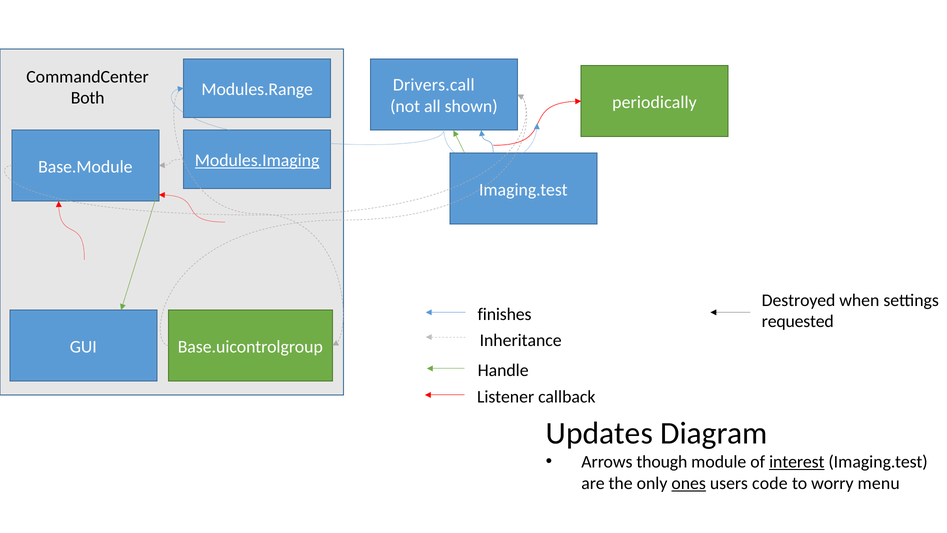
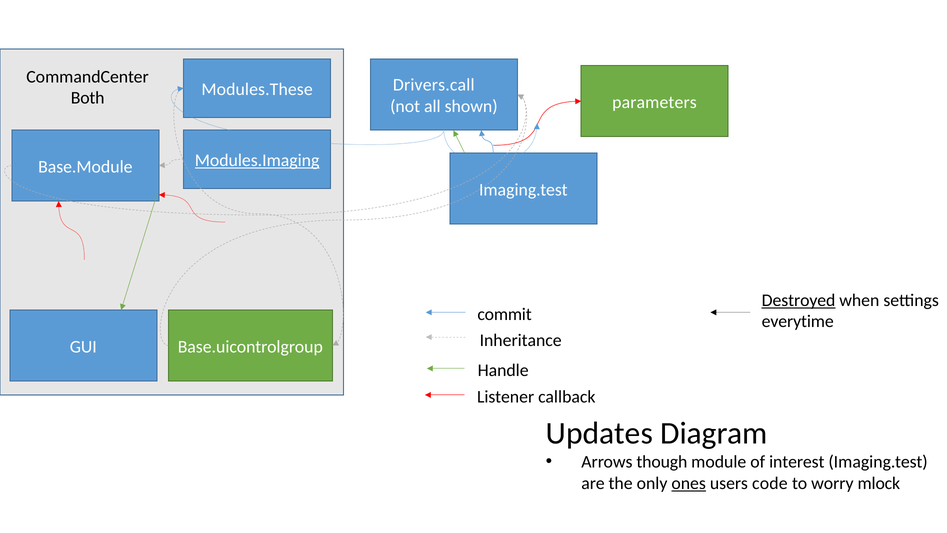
Modules.Range: Modules.Range -> Modules.These (257, 89)
periodically: periodically -> parameters (654, 102)
Destroyed underline: none -> present (799, 300)
finishes: finishes -> commit (505, 314)
requested: requested -> everytime (798, 321)
interest underline: present -> none (797, 462)
menu: menu -> mlock (879, 483)
